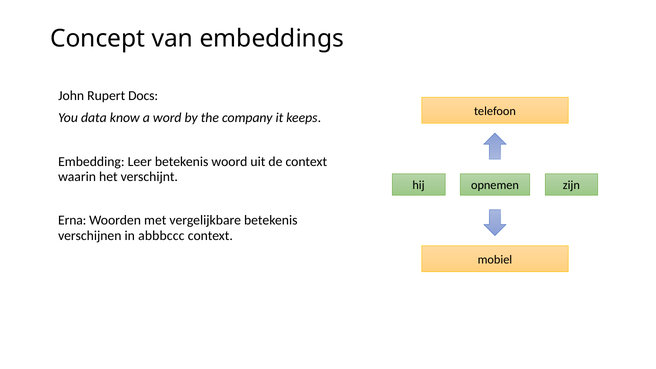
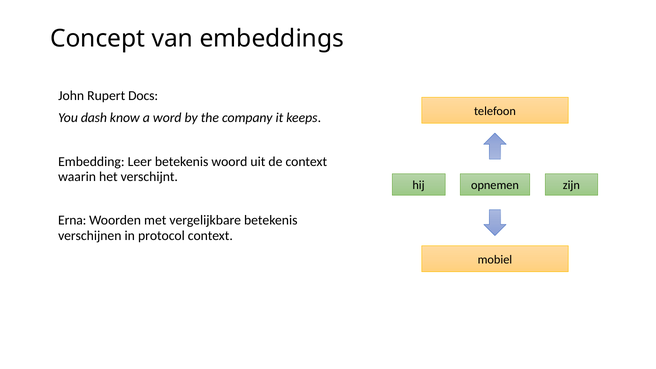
data: data -> dash (94, 118)
abbbccc: abbbccc -> protocol (161, 236)
